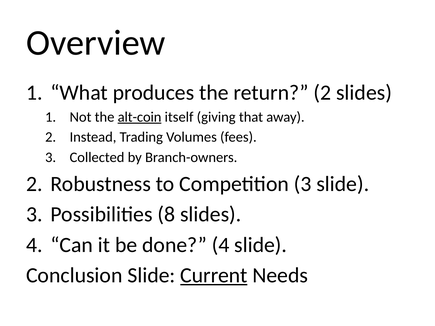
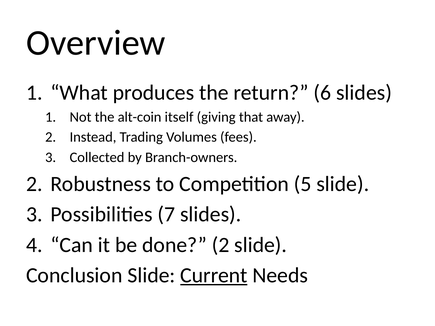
return 2: 2 -> 6 (322, 93)
alt-coin underline: present -> none (140, 117)
Competition 3: 3 -> 5 (303, 184)
8: 8 -> 7 (166, 215)
done 4: 4 -> 2 (221, 245)
